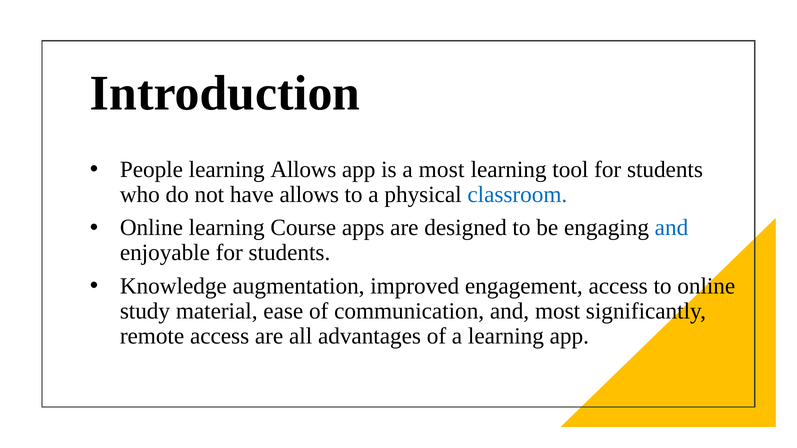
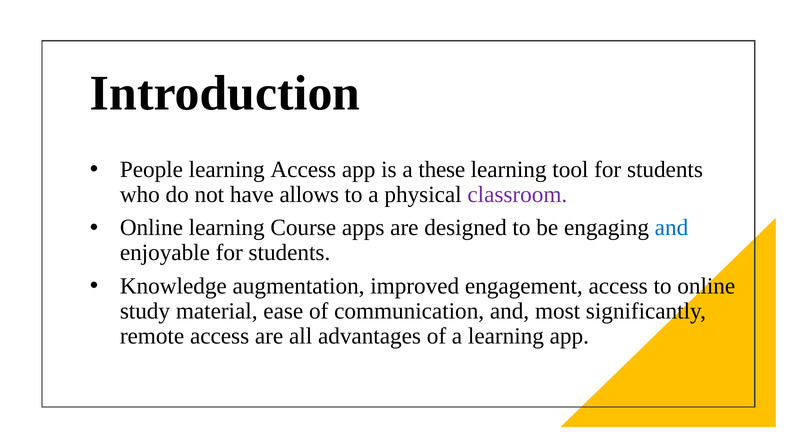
learning Allows: Allows -> Access (303, 169)
a most: most -> these (442, 169)
classroom colour: blue -> purple (517, 195)
